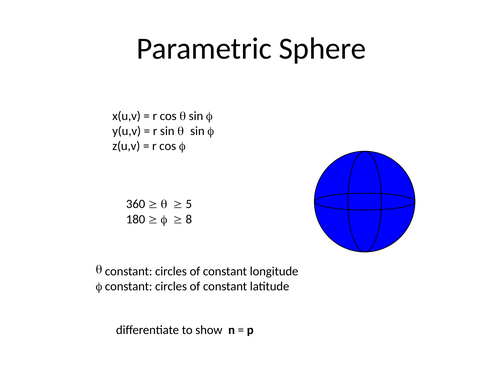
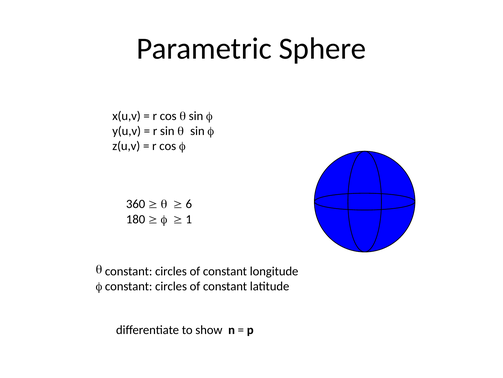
5: 5 -> 6 (189, 204)
8: 8 -> 1 (189, 219)
